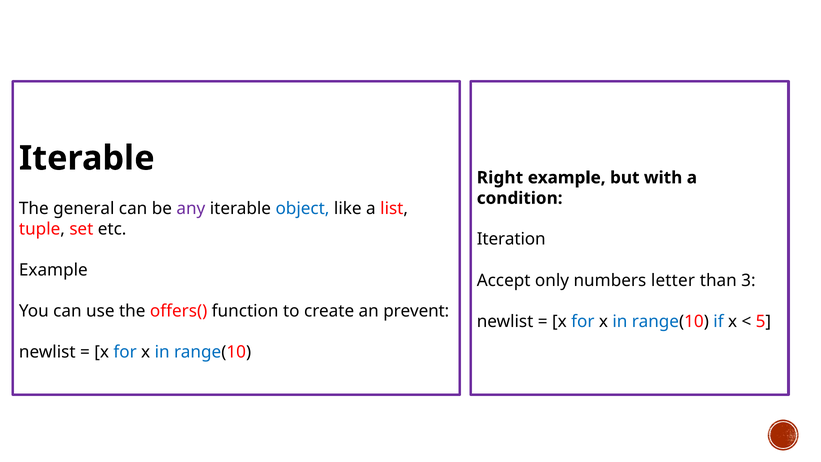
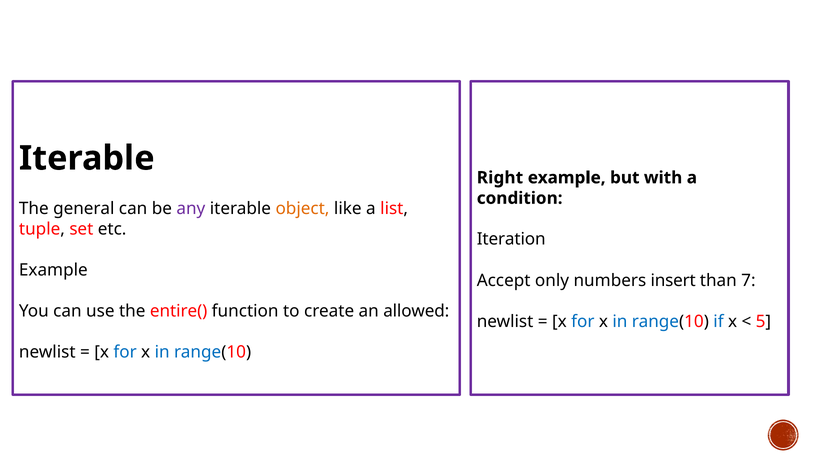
object colour: blue -> orange (302, 208)
letter: letter -> insert (673, 280)
3: 3 -> 7 (748, 280)
offers(: offers( -> entire( (179, 311)
prevent: prevent -> allowed (416, 311)
